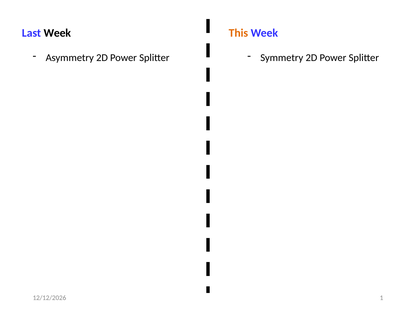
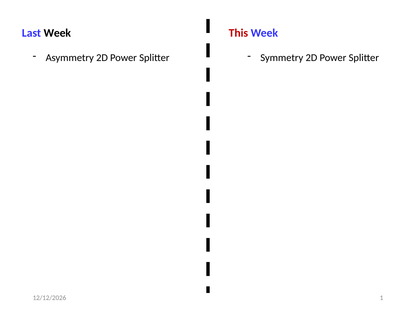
This colour: orange -> red (238, 33)
